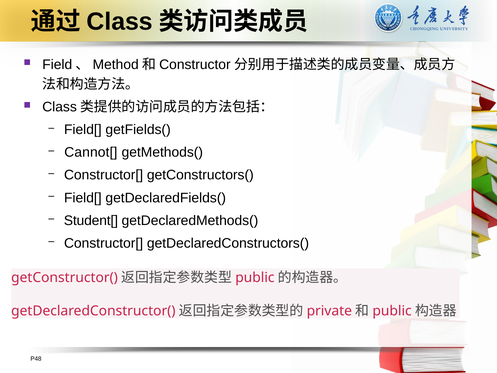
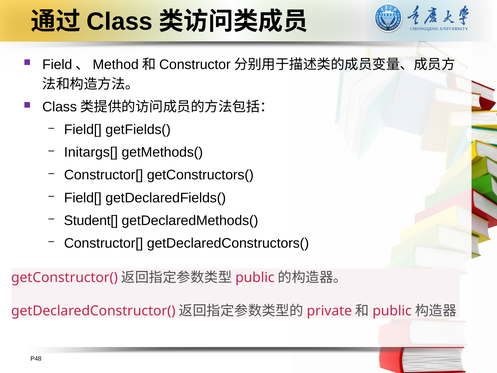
Cannot[: Cannot[ -> Initargs[ (91, 152)
